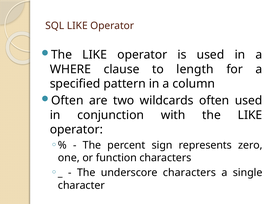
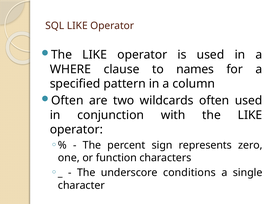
length: length -> names (195, 69)
underscore characters: characters -> conditions (189, 173)
